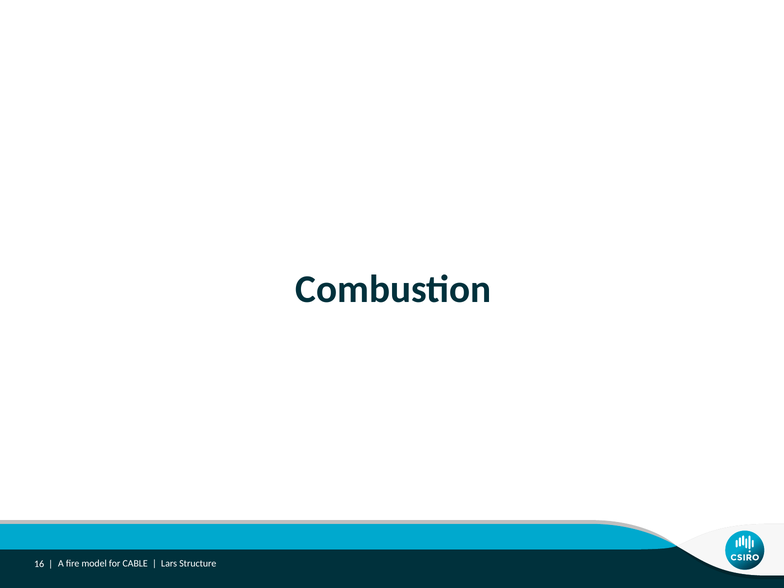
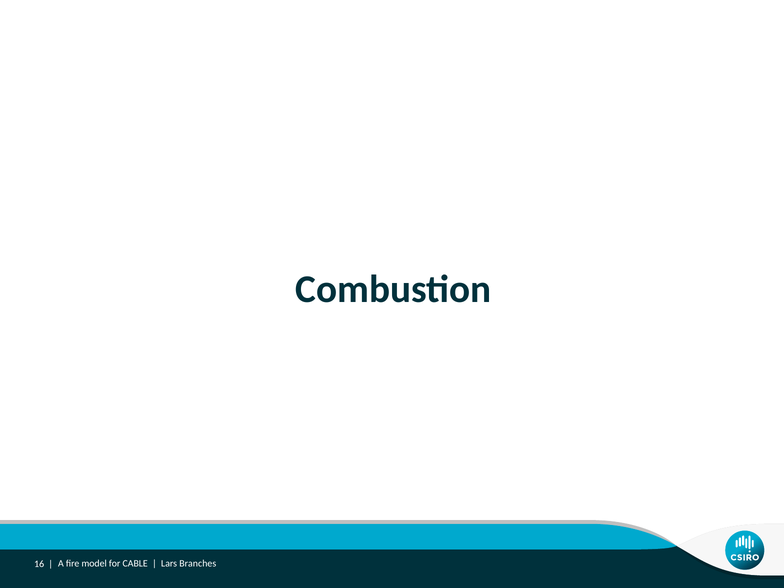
Structure: Structure -> Branches (198, 564)
